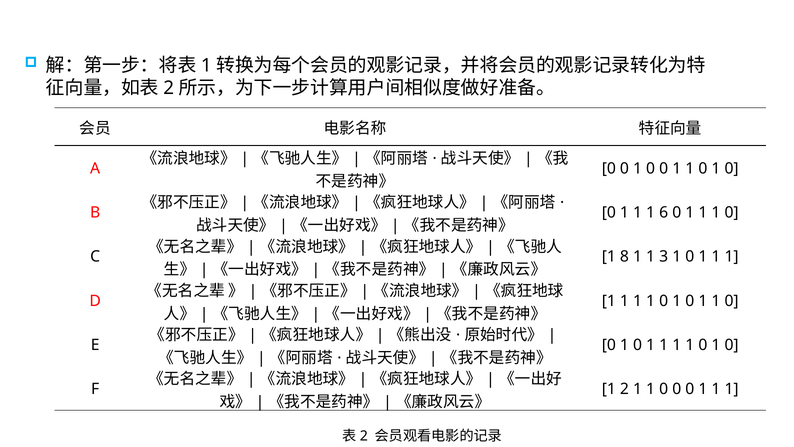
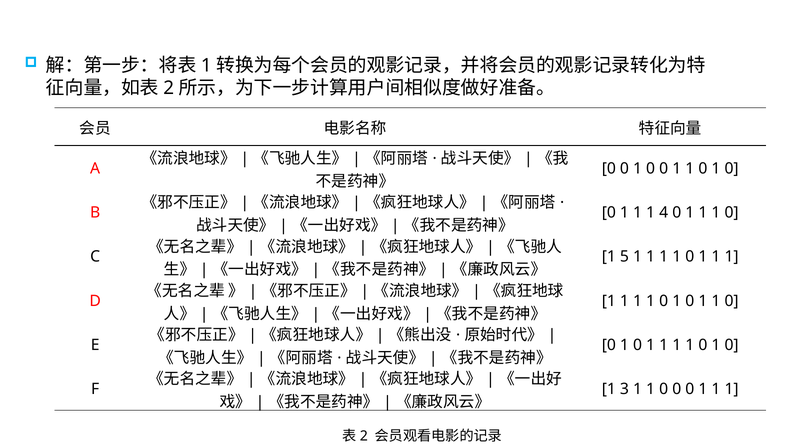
6: 6 -> 4 (664, 212)
8: 8 -> 5 (624, 257)
3: 3 -> 1 (664, 257)
1 2: 2 -> 3 (624, 389)
